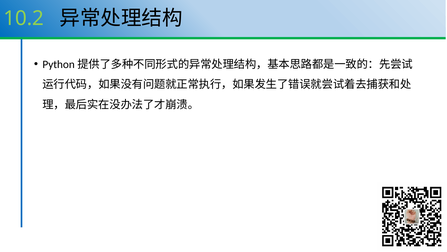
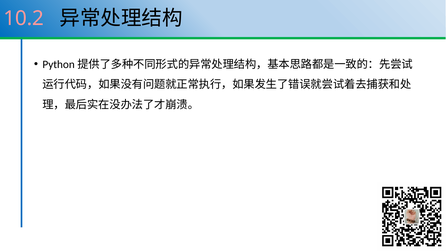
10.2 colour: light green -> pink (24, 18)
